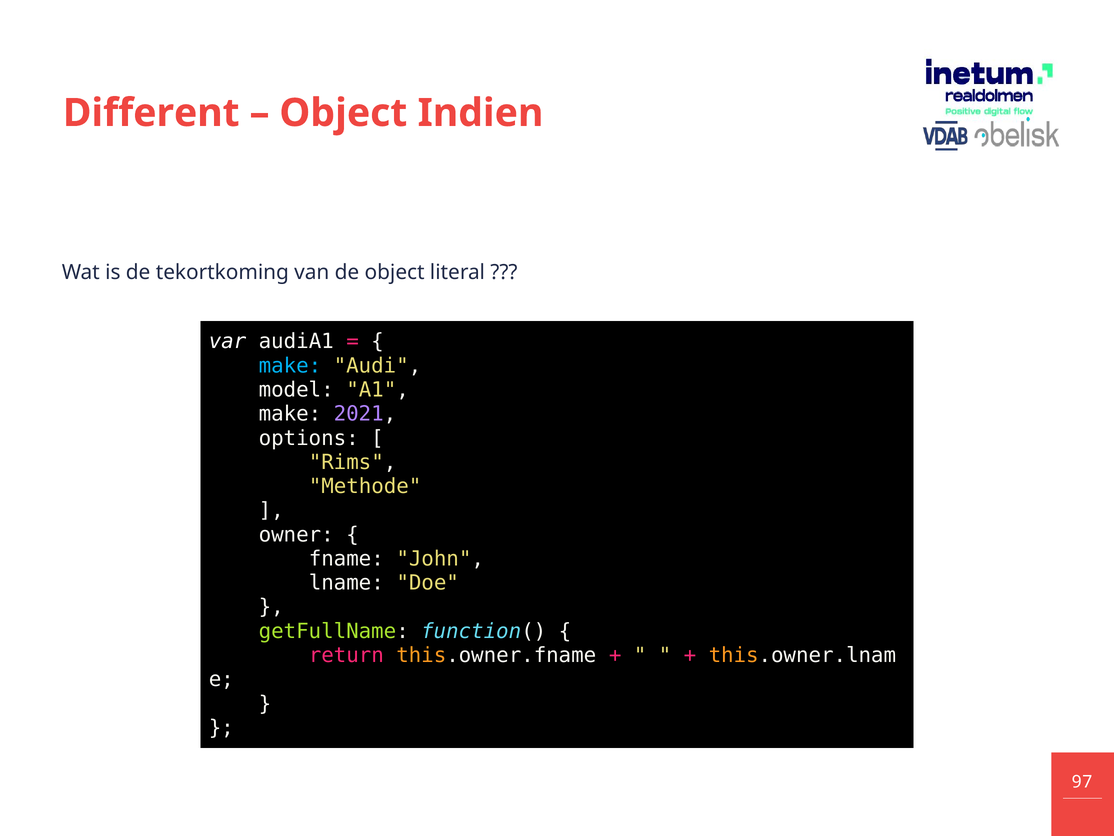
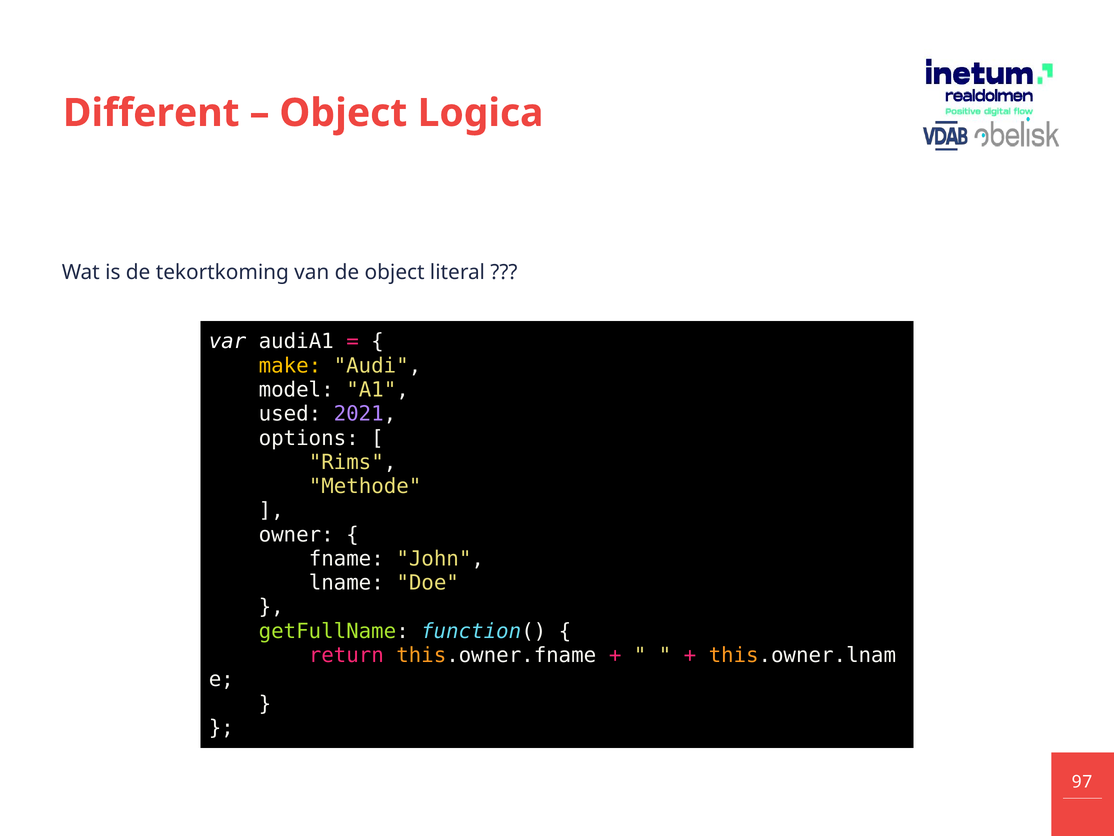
Indien: Indien -> Logica (481, 113)
make colour: light blue -> yellow (290, 366)
make: make -> used (290, 414)
